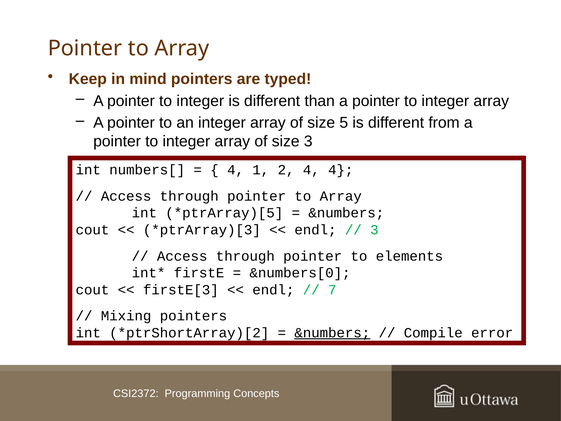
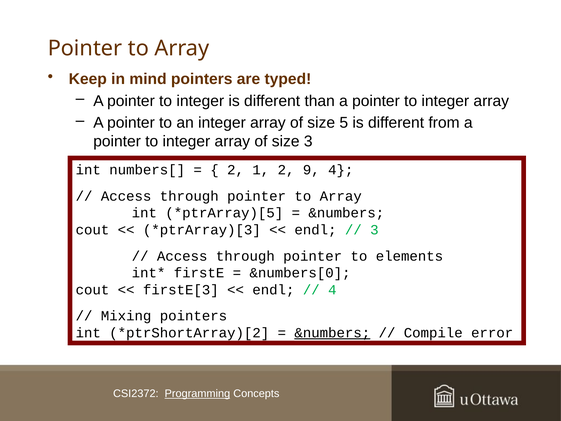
4: 4 -> 2 (236, 170)
2 4: 4 -> 9 (311, 170)
7: 7 -> 4 (332, 290)
Programming underline: none -> present (197, 393)
